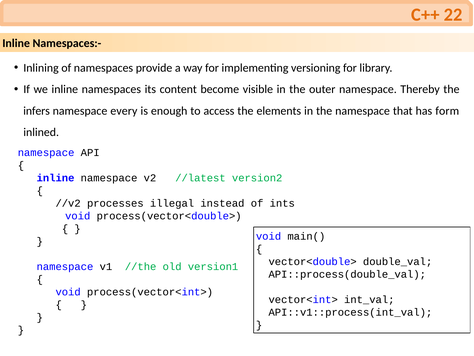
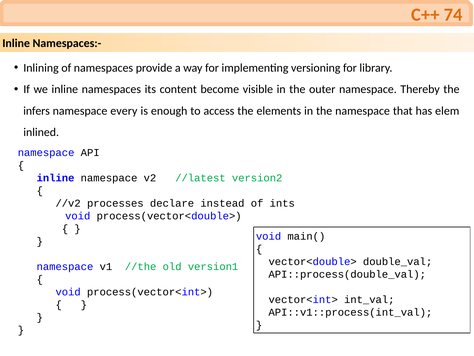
22: 22 -> 74 (453, 15)
form: form -> elem (447, 111)
illegal: illegal -> declare (172, 203)
